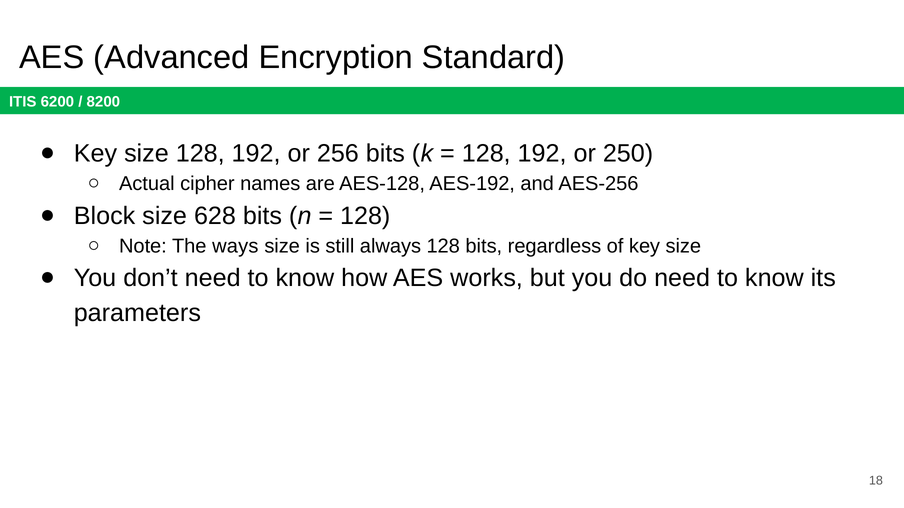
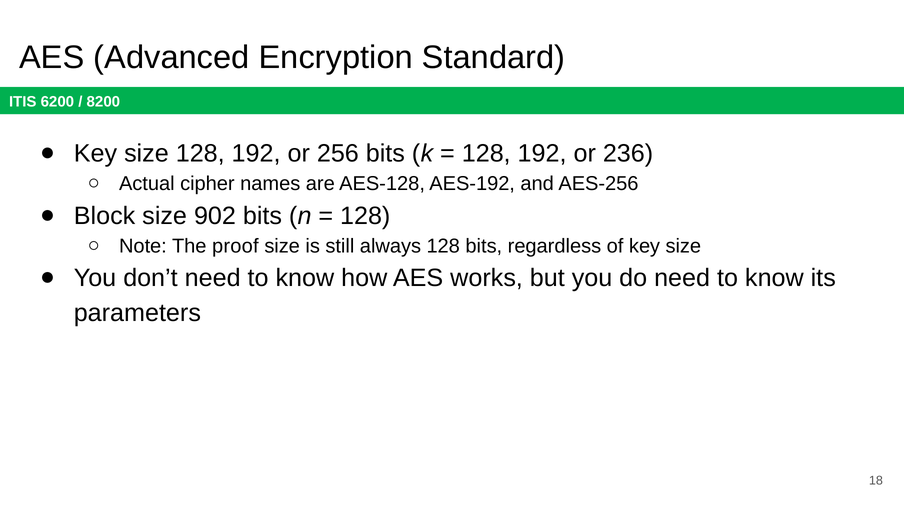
250: 250 -> 236 (628, 154)
628: 628 -> 902 (215, 216)
ways: ways -> proof (235, 246)
